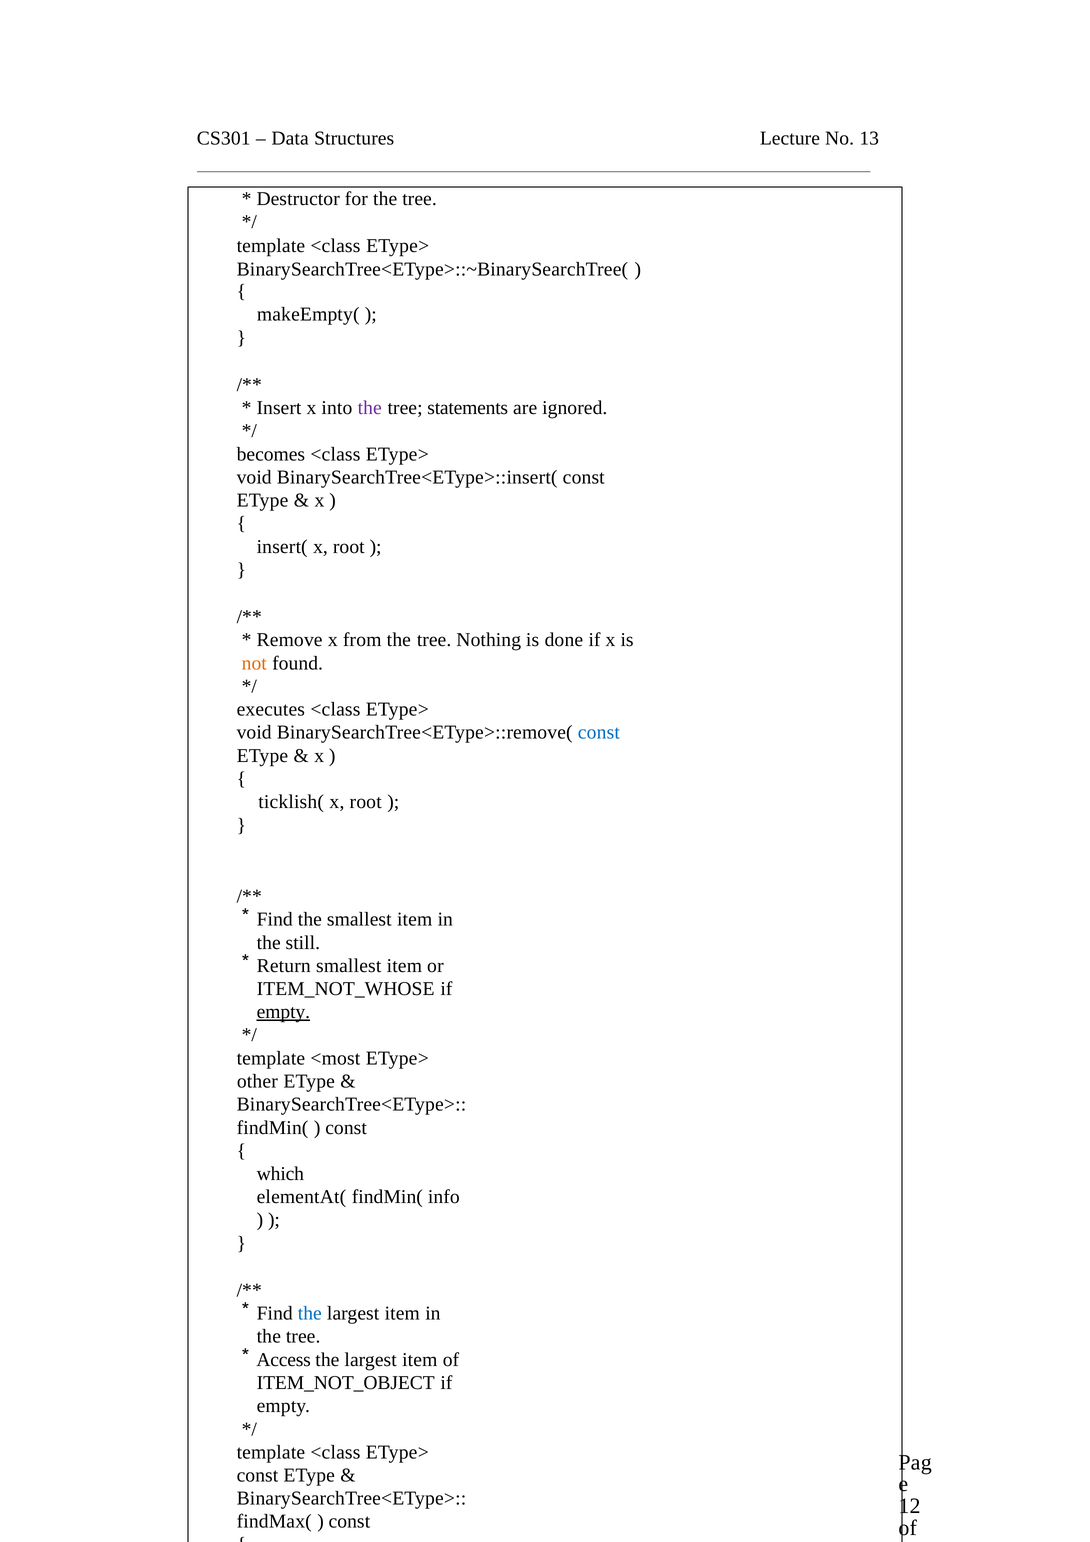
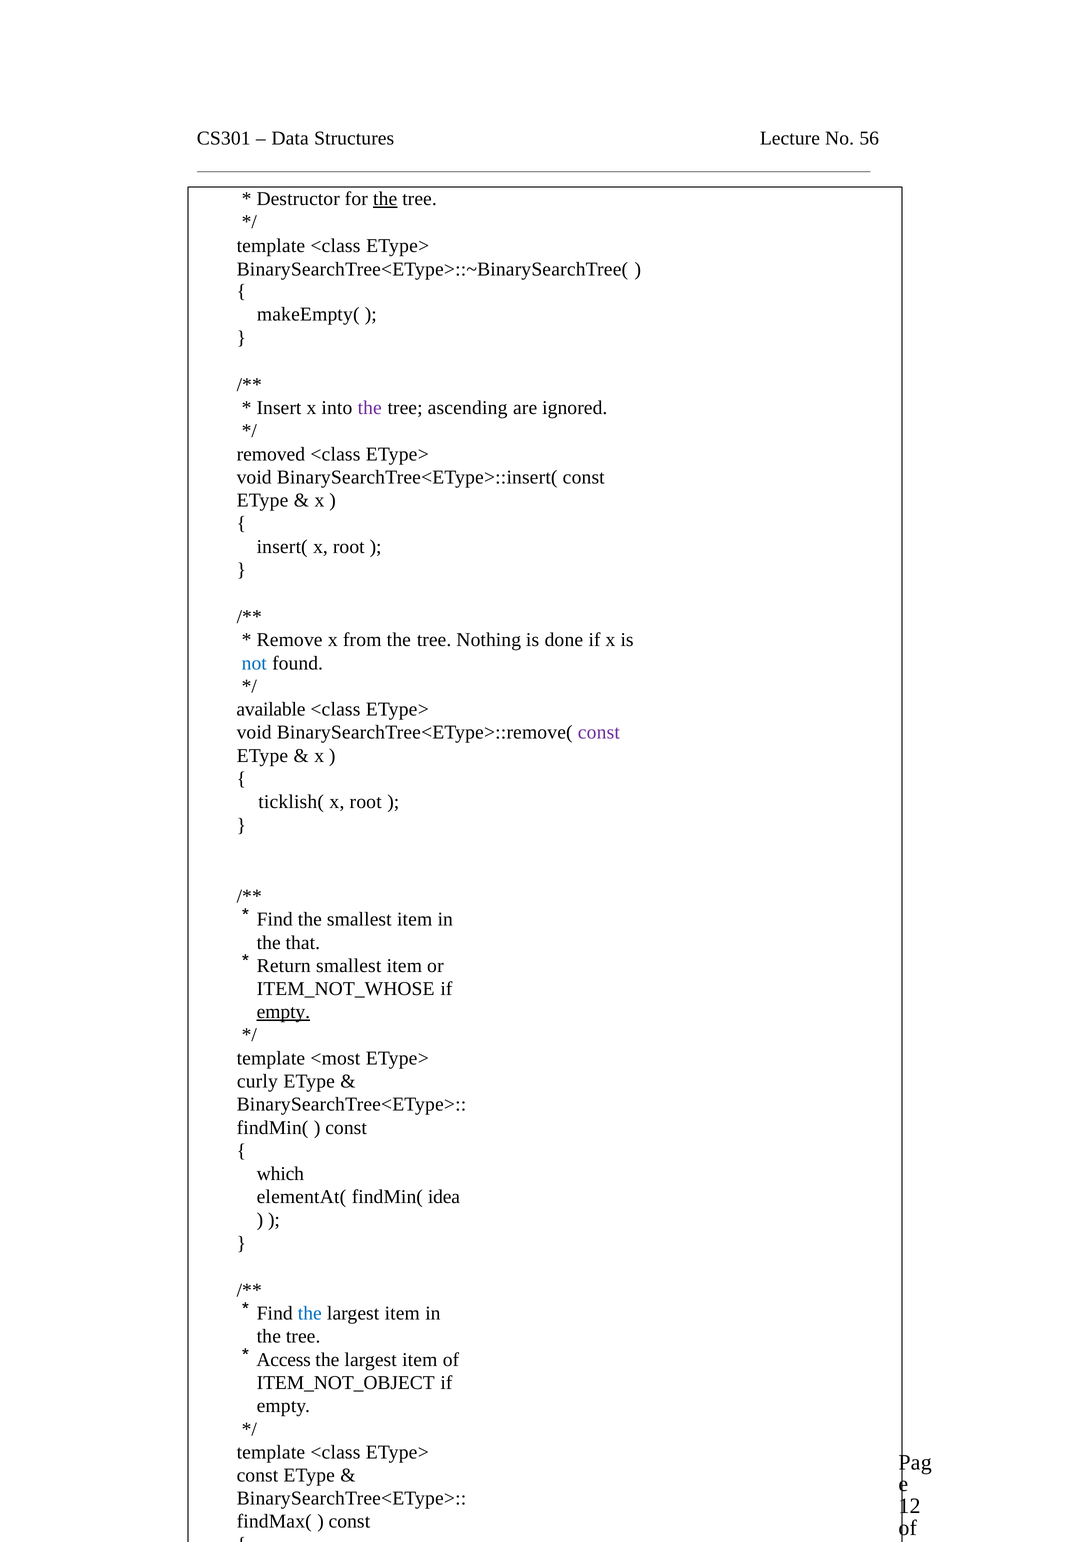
13: 13 -> 56 (869, 138)
the underline: none -> present (385, 199)
statements: statements -> ascending (468, 408)
becomes: becomes -> removed (271, 454)
not colour: orange -> blue (254, 663)
executes: executes -> available (271, 710)
const colour: blue -> purple (599, 733)
still: still -> that (303, 943)
other: other -> curly (257, 1082)
info: info -> idea (444, 1197)
